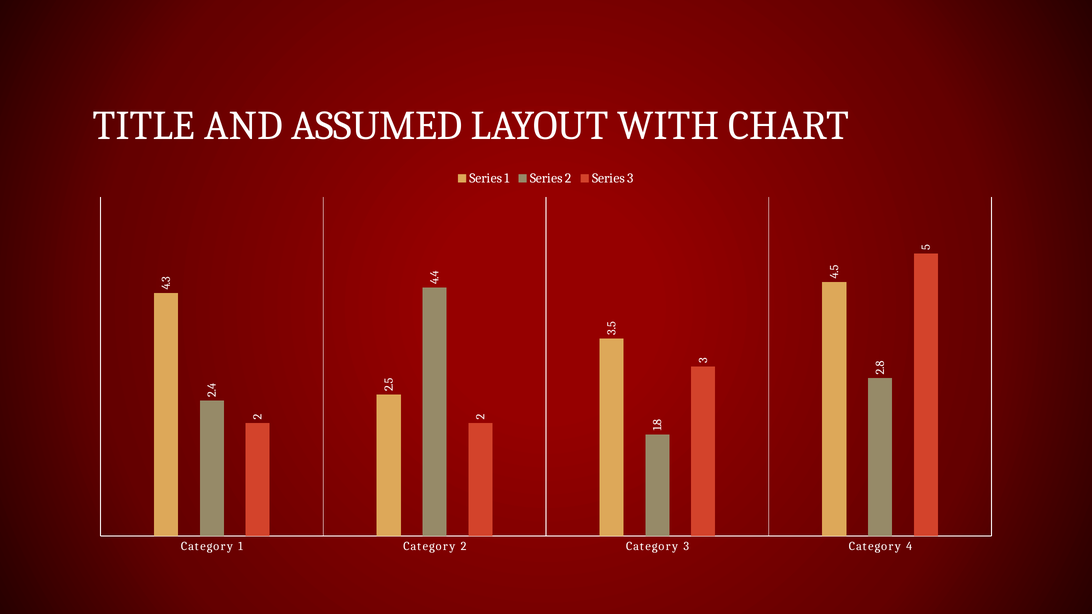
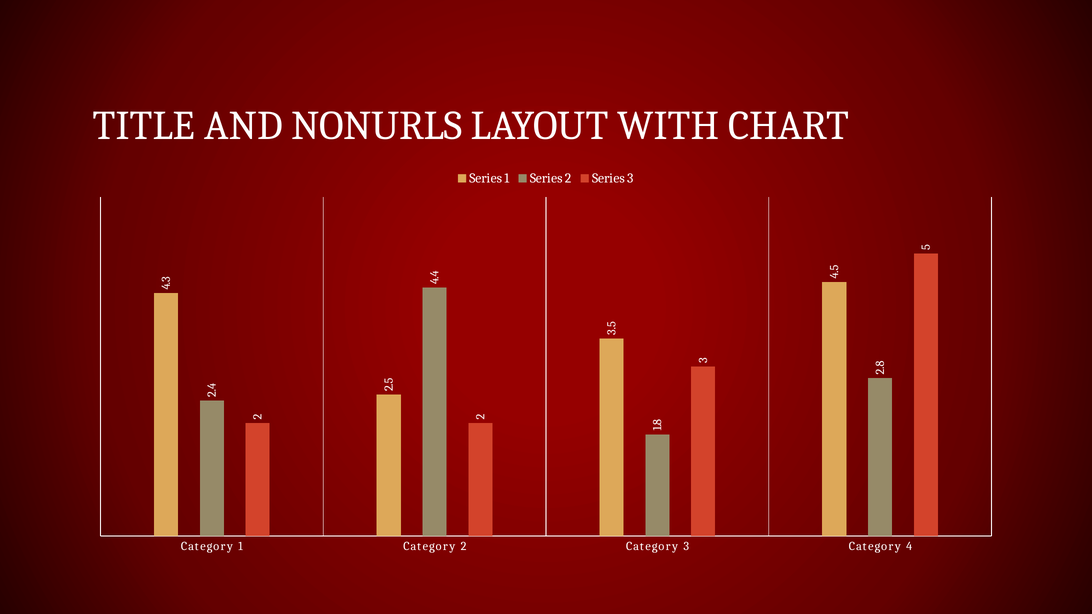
ASSUMED: ASSUMED -> NONURLS (377, 126)
